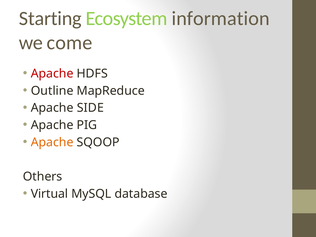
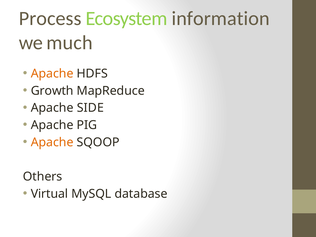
Starting: Starting -> Process (50, 19)
come: come -> much (70, 43)
Apache colour: red -> orange (52, 74)
Outline: Outline -> Growth (52, 91)
